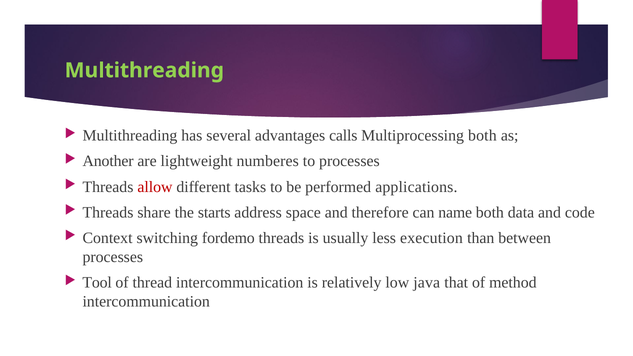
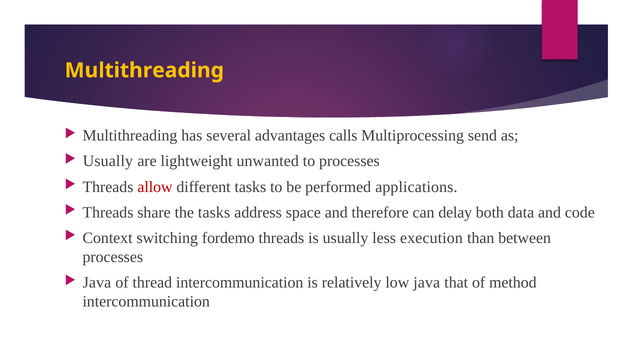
Multithreading colour: light green -> yellow (144, 70)
Multiprocessing both: both -> send (482, 136)
Another: Another -> Usually (108, 161)
numberes: numberes -> unwanted (268, 161)
the starts: starts -> tasks (214, 212)
name: name -> delay (455, 212)
Tool: Tool -> Java (97, 283)
